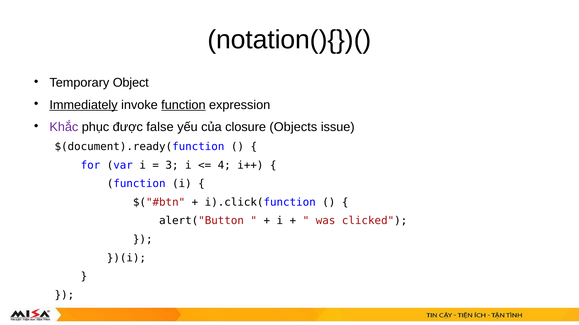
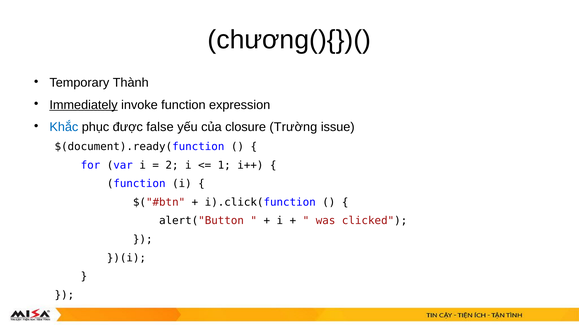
notation(){})(: notation(){})( -> chương(){})( (289, 40)
Object: Object -> Thành (131, 83)
function underline: present -> none (183, 105)
Khắc colour: purple -> blue (64, 127)
Objects: Objects -> Trường (293, 127)
3: 3 -> 2 (172, 165)
4: 4 -> 1 (224, 165)
